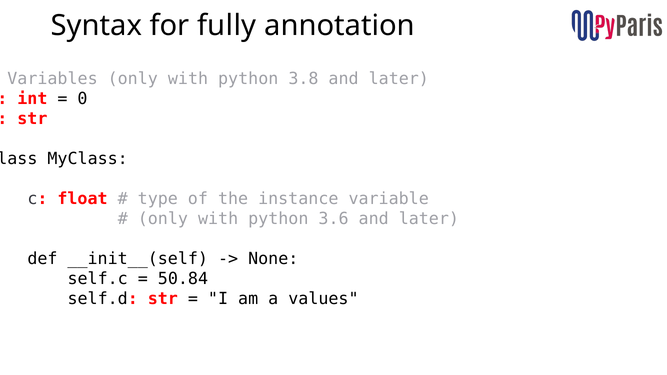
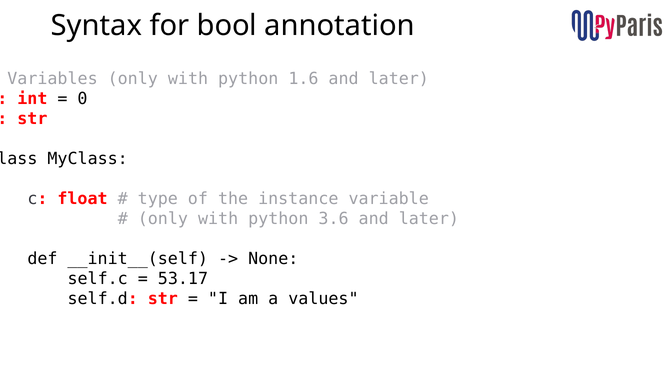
fully: fully -> bool (227, 25)
3.8: 3.8 -> 1.6 (303, 79)
50.84: 50.84 -> 53.17 (183, 279)
